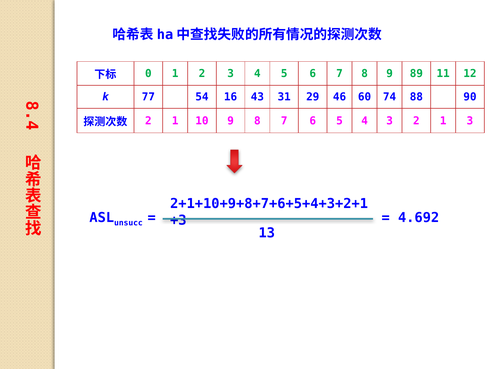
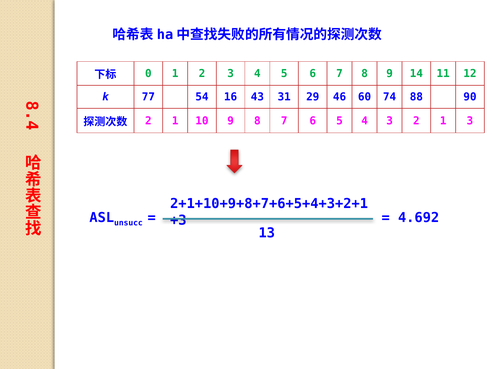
89: 89 -> 14 (416, 74)
